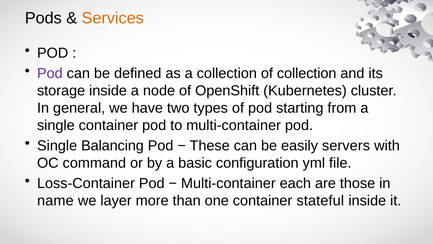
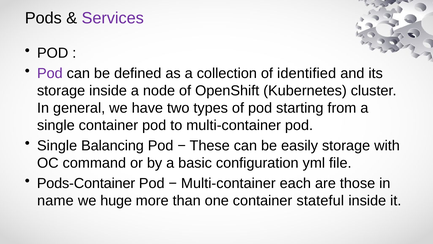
Services colour: orange -> purple (113, 18)
of collection: collection -> identified (307, 73)
easily servers: servers -> storage (346, 145)
Loss-Container: Loss-Container -> Pods-Container (86, 183)
layer: layer -> huge (116, 200)
